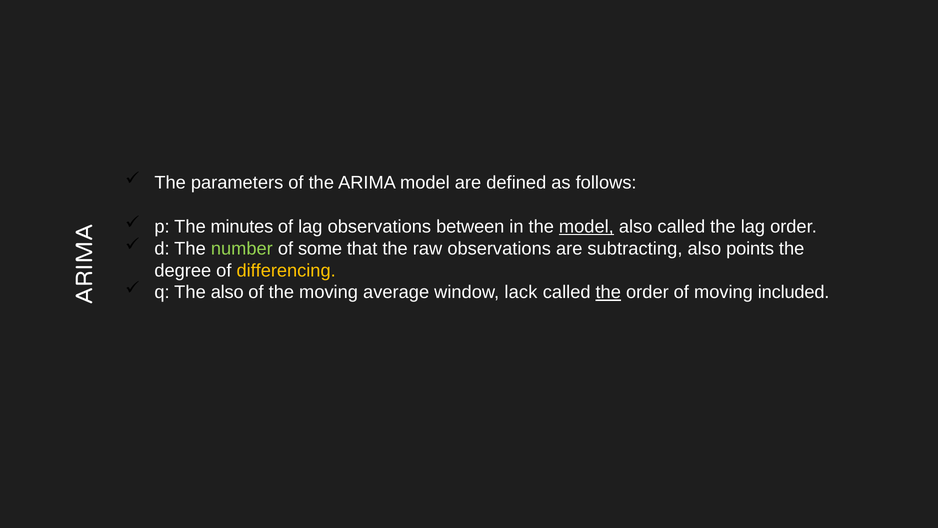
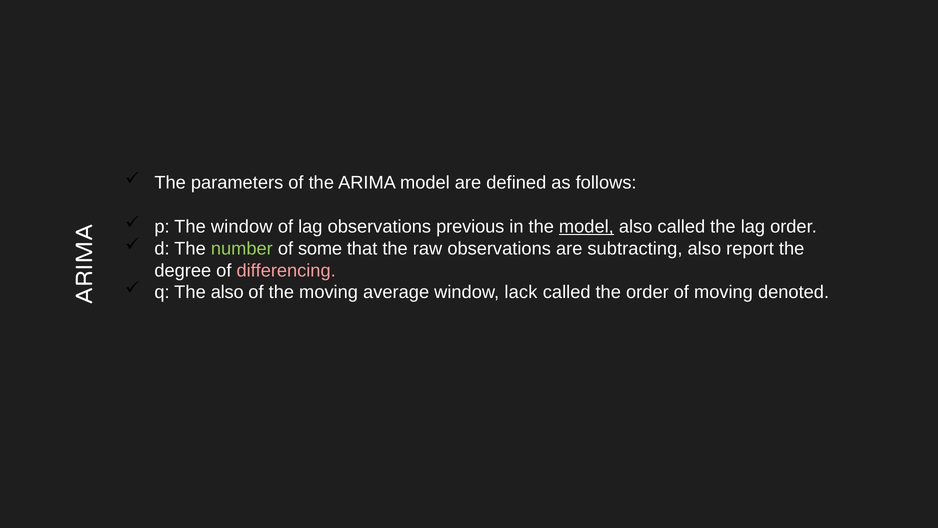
The minutes: minutes -> window (242, 227)
between: between -> previous (470, 227)
points: points -> report (750, 248)
differencing colour: yellow -> pink (286, 270)
the underline: present -> none (608, 292)
included: included -> denoted (794, 292)
